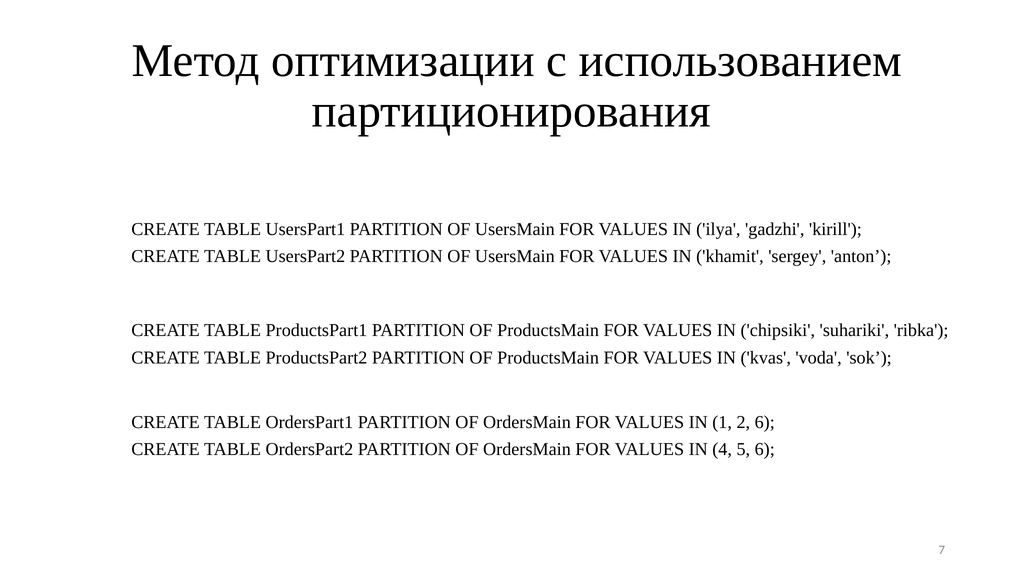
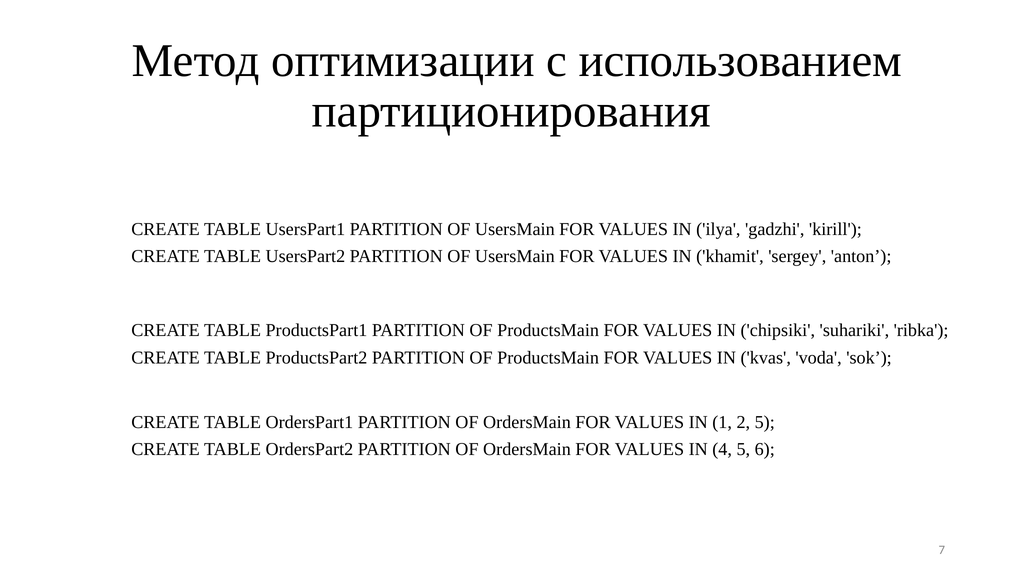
2 6: 6 -> 5 (765, 422)
